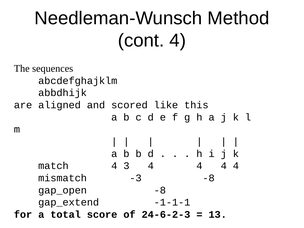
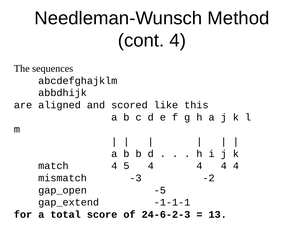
3: 3 -> 5 (126, 166)
-3 -8: -8 -> -2 (209, 178)
gap_open -8: -8 -> -5 (160, 190)
